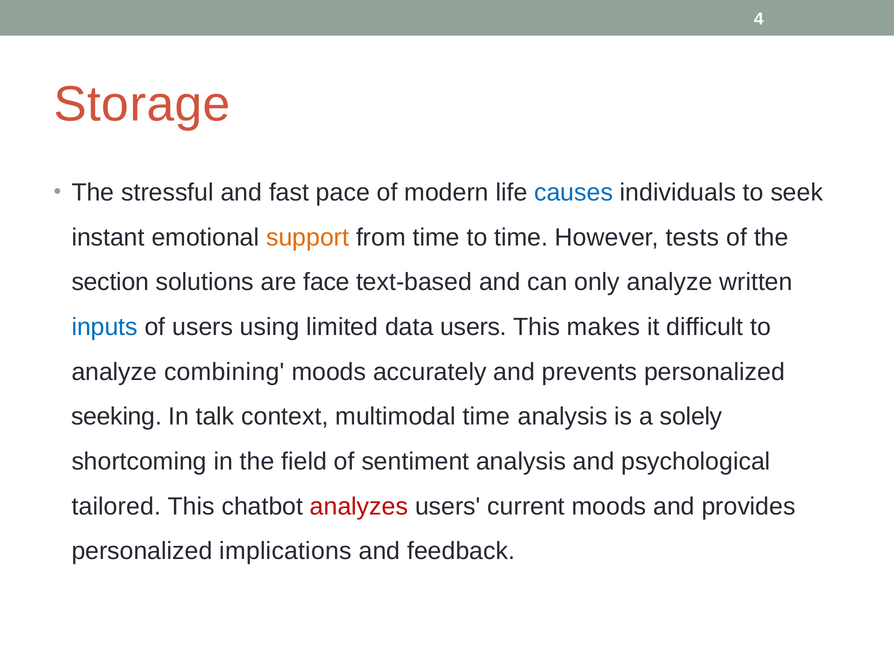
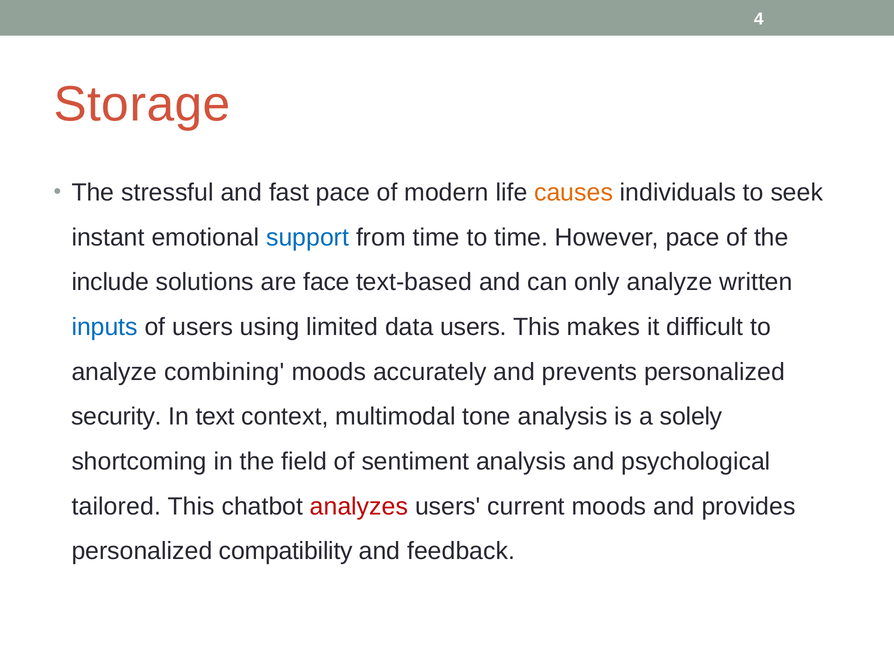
causes colour: blue -> orange (574, 193)
support colour: orange -> blue (308, 237)
However tests: tests -> pace (693, 237)
section: section -> include (110, 282)
seeking: seeking -> security (117, 416)
talk: talk -> text (215, 416)
multimodal time: time -> tone (487, 416)
implications: implications -> compatibility (286, 551)
